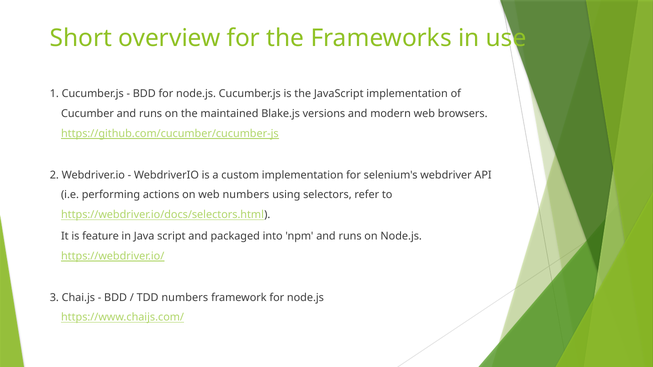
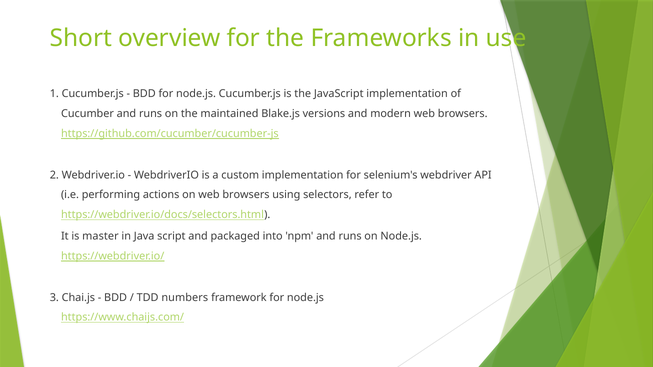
on web numbers: numbers -> browsers (246, 195)
feature: feature -> master (100, 236)
